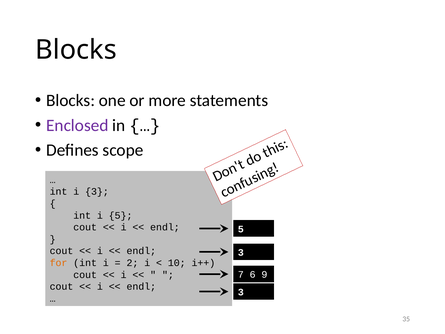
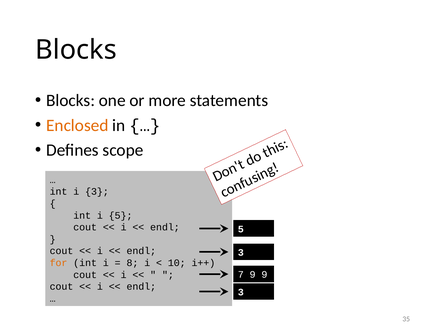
Enclosed colour: purple -> orange (77, 125)
2: 2 -> 8 (132, 263)
7 6: 6 -> 9 (253, 274)
